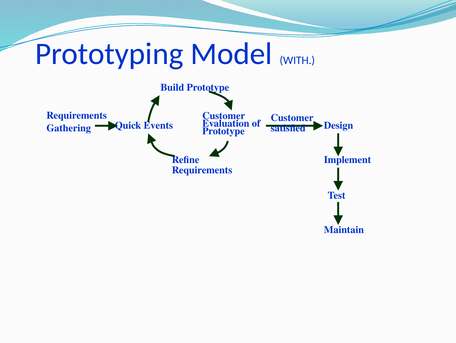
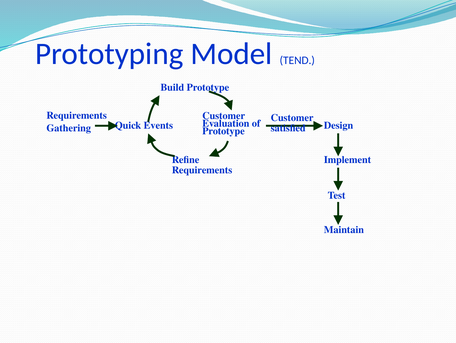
WITH: WITH -> TEND (297, 60)
